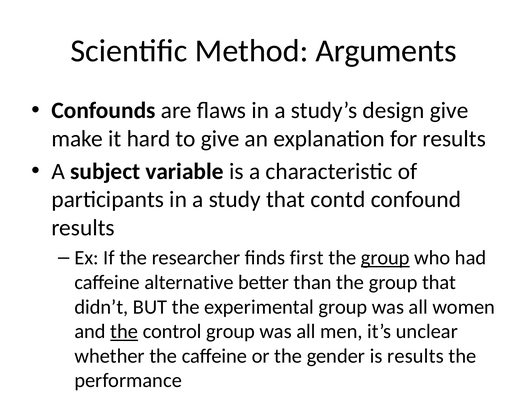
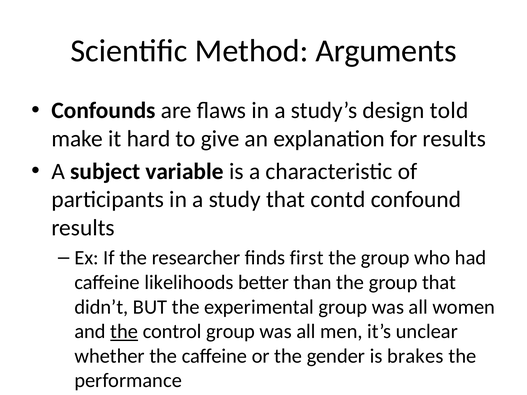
design give: give -> told (449, 111)
group underline: present -> none (385, 258)
alternative: alternative -> likelihoods (189, 283)
is results: results -> brakes (415, 356)
